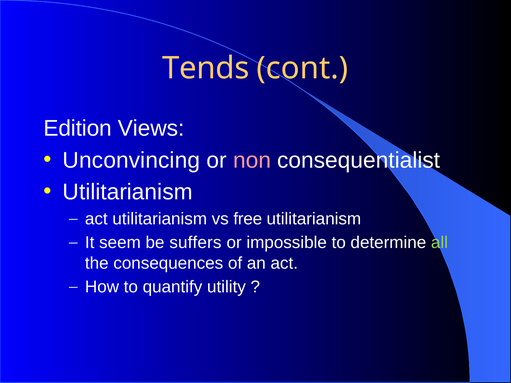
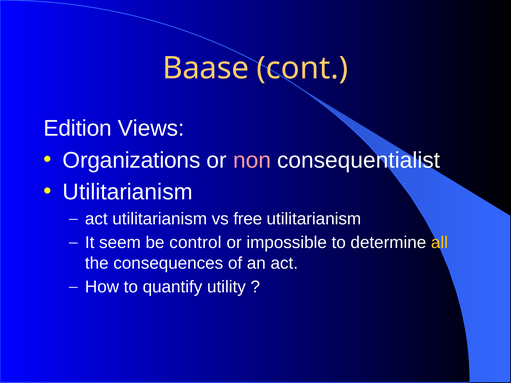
Tends: Tends -> Baase (206, 68)
Unconvincing: Unconvincing -> Organizations (132, 160)
suffers: suffers -> control (195, 243)
all colour: light green -> yellow (439, 243)
